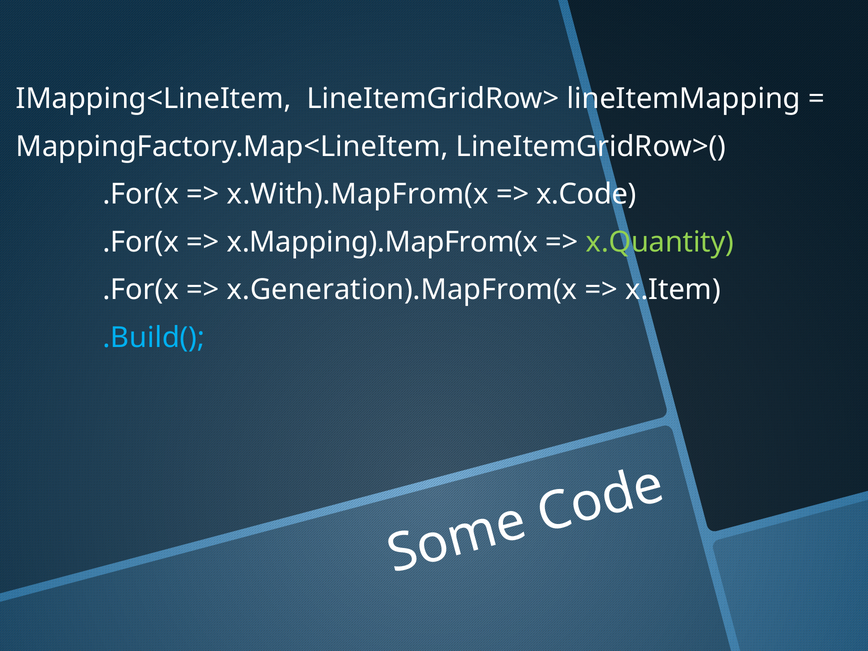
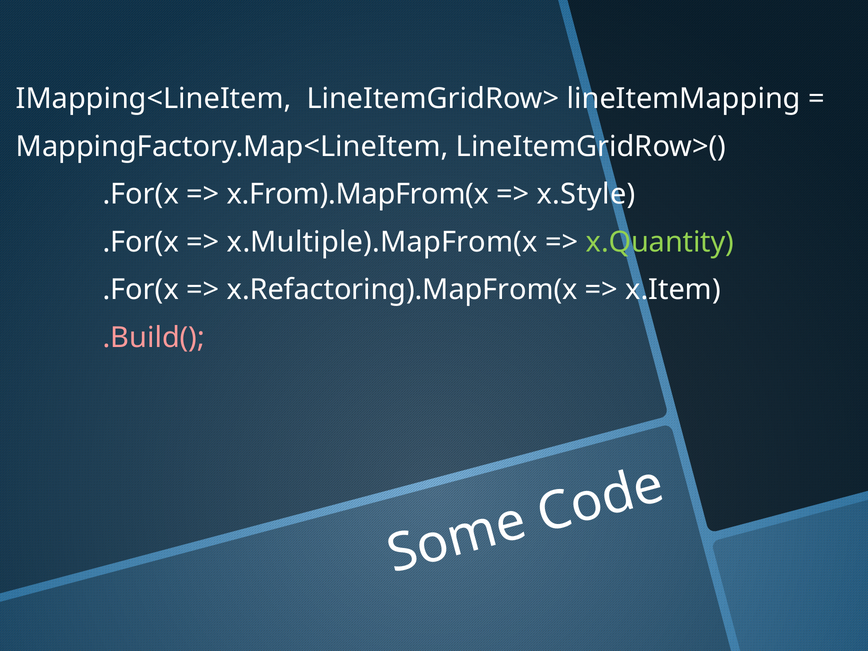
x.With).MapFrom(x: x.With).MapFrom(x -> x.From).MapFrom(x (358, 194)
x.Code: x.Code -> x.Style (586, 194)
x.Mapping).MapFrom(x: x.Mapping).MapFrom(x -> x.Multiple).MapFrom(x (382, 242)
x.Generation).MapFrom(x: x.Generation).MapFrom(x -> x.Refactoring).MapFrom(x (402, 290)
.Build( colour: light blue -> pink (154, 338)
